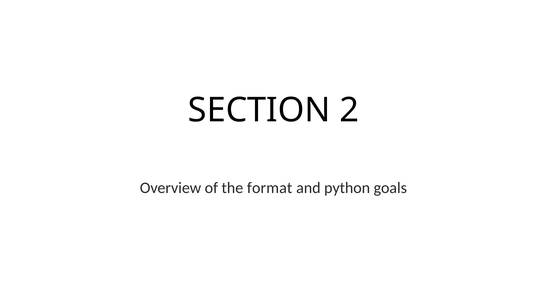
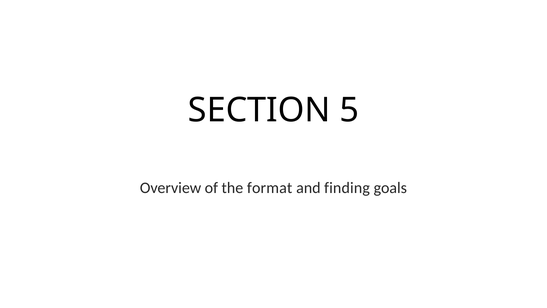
2: 2 -> 5 (349, 110)
python: python -> finding (347, 188)
